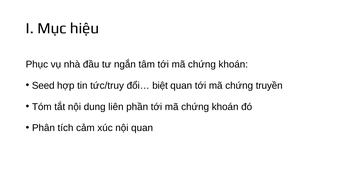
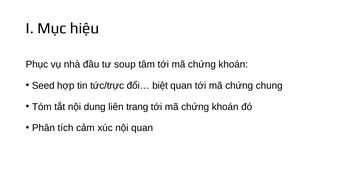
ngắn: ngắn -> soup (125, 64)
tức/truy: tức/truy -> tức/trực (107, 85)
truyền: truyền -> chung (269, 85)
phần: phần -> trang (137, 107)
